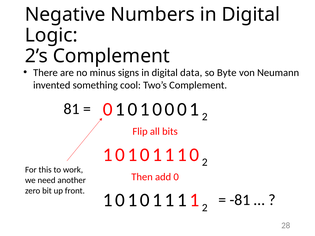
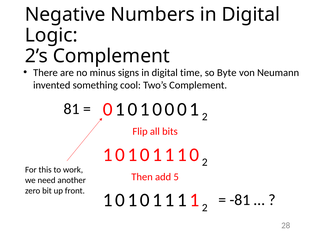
data: data -> time (191, 73)
0: 0 -> 5 (176, 177)
